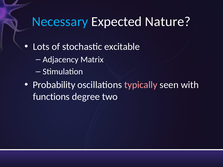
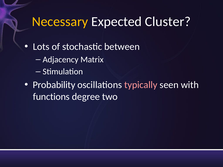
Necessary colour: light blue -> yellow (60, 22)
Nature: Nature -> Cluster (168, 22)
excitable: excitable -> between (122, 47)
